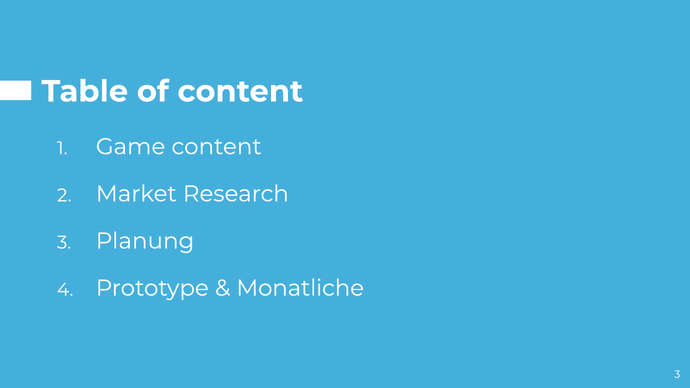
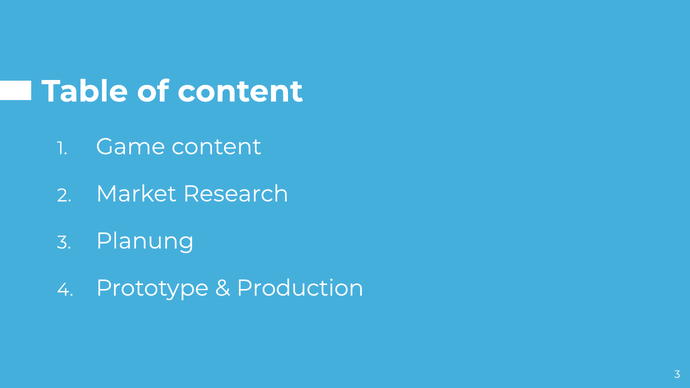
Monatliche: Monatliche -> Production (300, 288)
